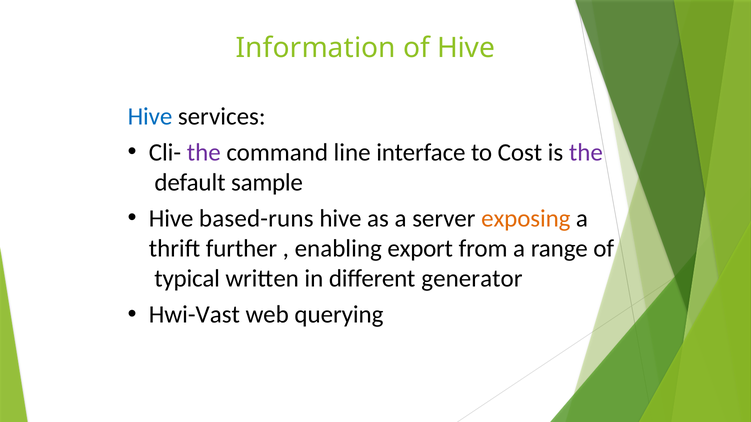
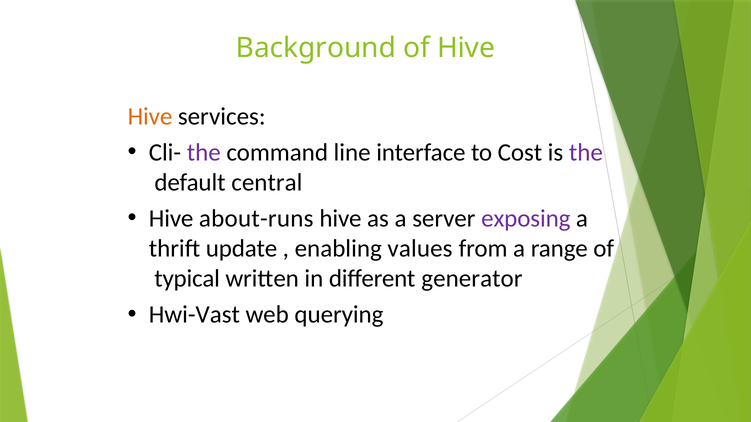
Information: Information -> Background (316, 48)
Hive colour: blue -> orange (150, 117)
sample: sample -> central (267, 183)
based-runs: based-runs -> about-runs (256, 219)
exposing colour: orange -> purple (526, 219)
further: further -> update (242, 249)
export: export -> values (420, 249)
